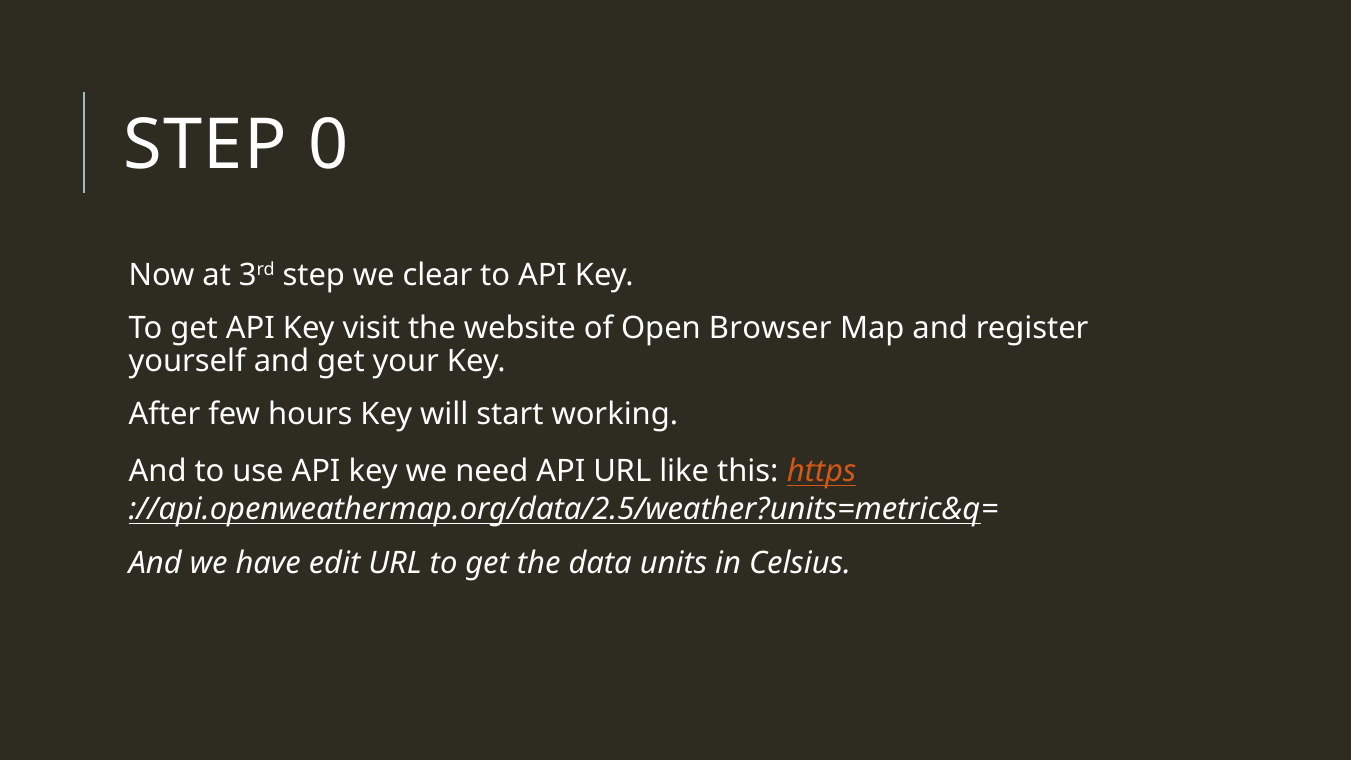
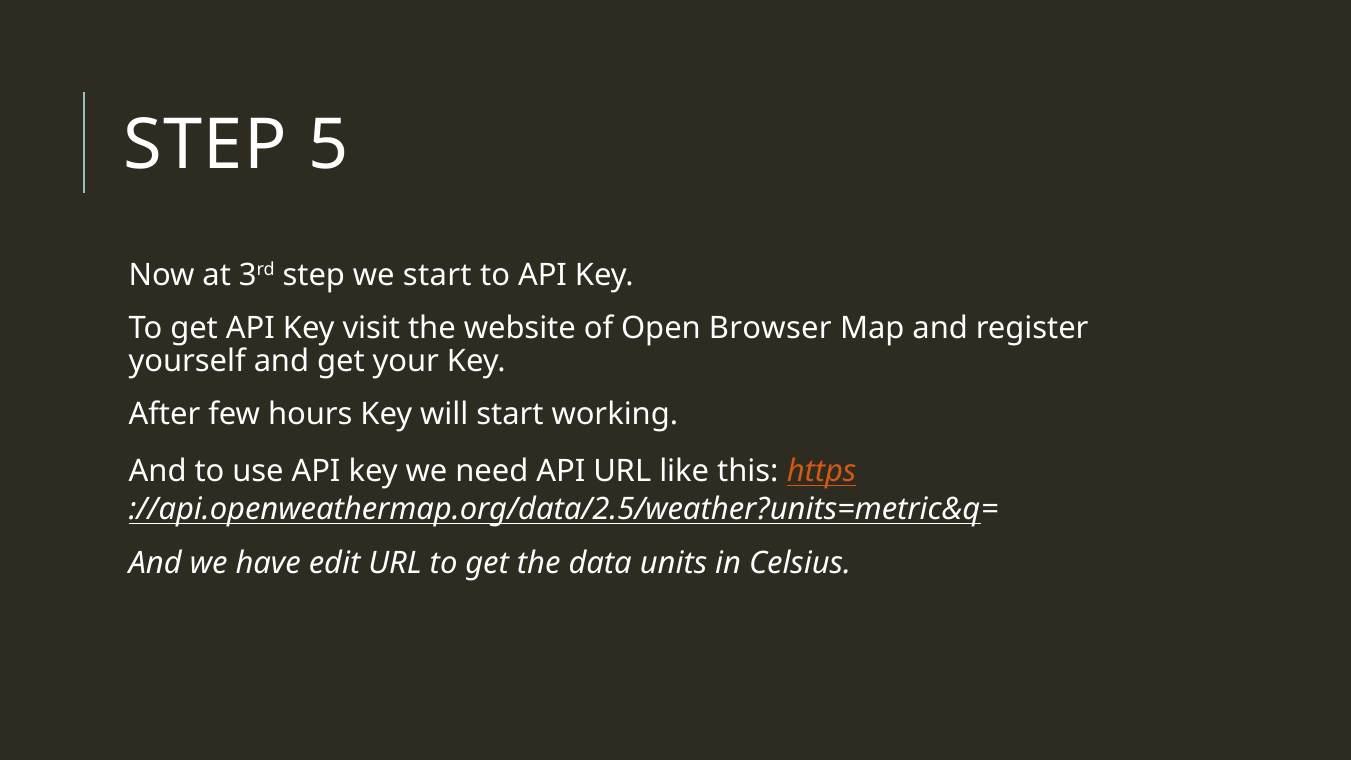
0: 0 -> 5 (328, 145)
we clear: clear -> start (437, 275)
